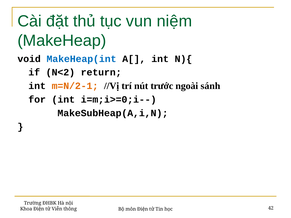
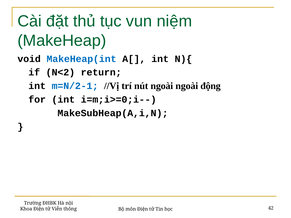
m=N/2-1 colour: orange -> blue (75, 86)
nút trước: trước -> ngoài (162, 86)
sánh: sánh -> động (211, 86)
